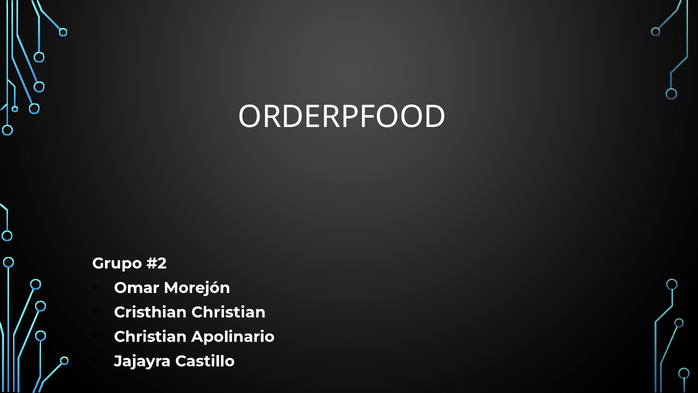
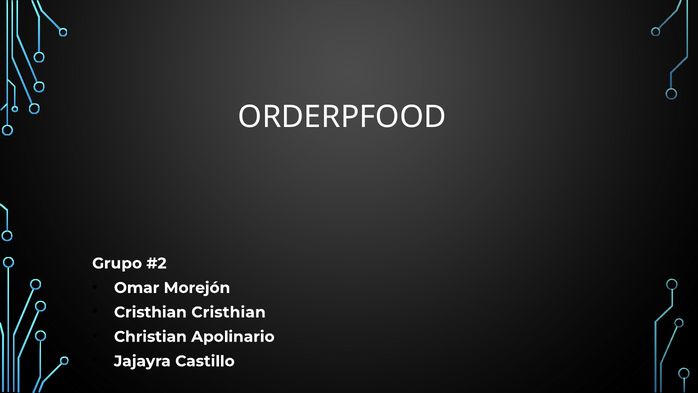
Cristhian Christian: Christian -> Cristhian (229, 312)
